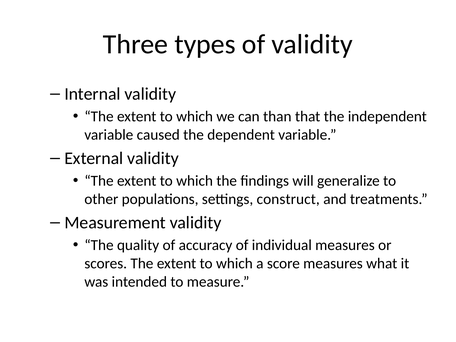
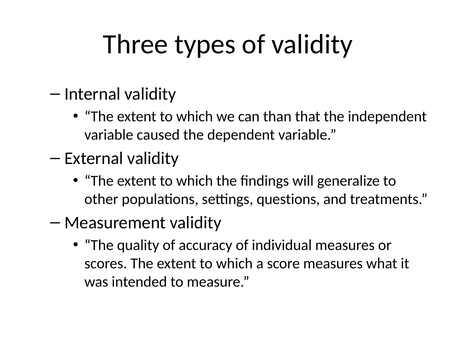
construct: construct -> questions (288, 199)
